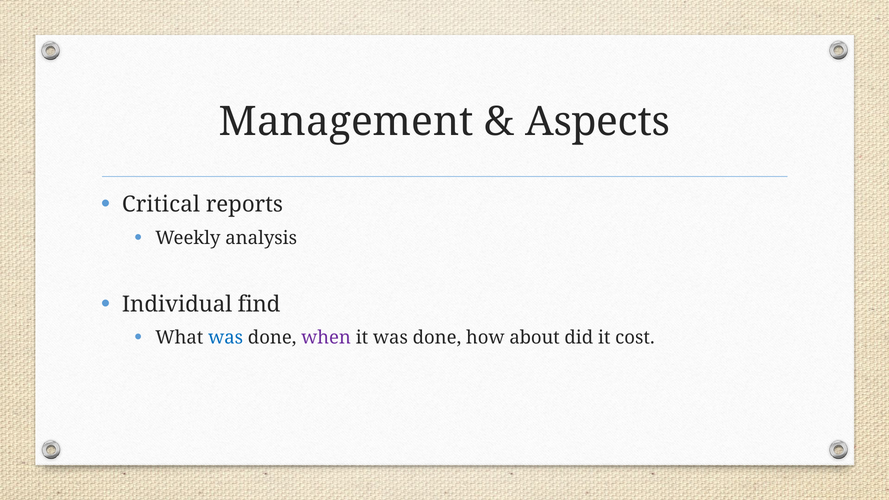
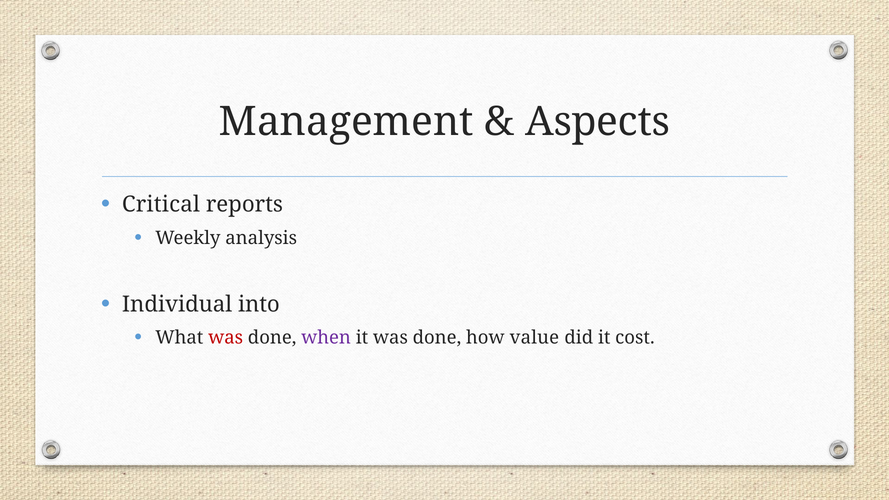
find: find -> into (259, 304)
was colour: blue -> red (226, 338)
about: about -> value (534, 338)
